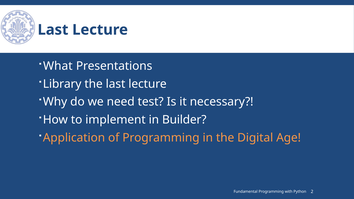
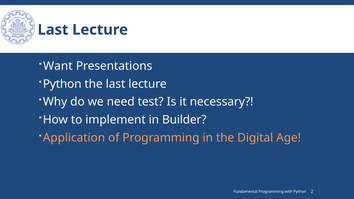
What: What -> Want (58, 66)
Library: Library -> Python (62, 84)
